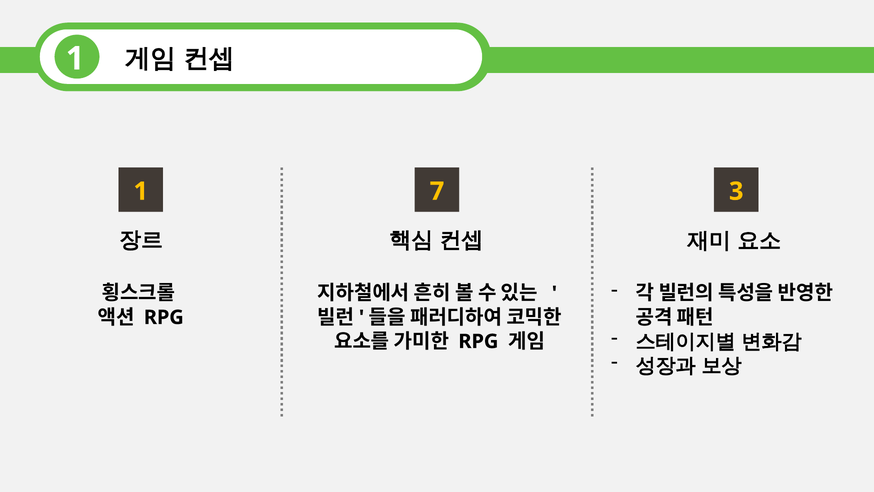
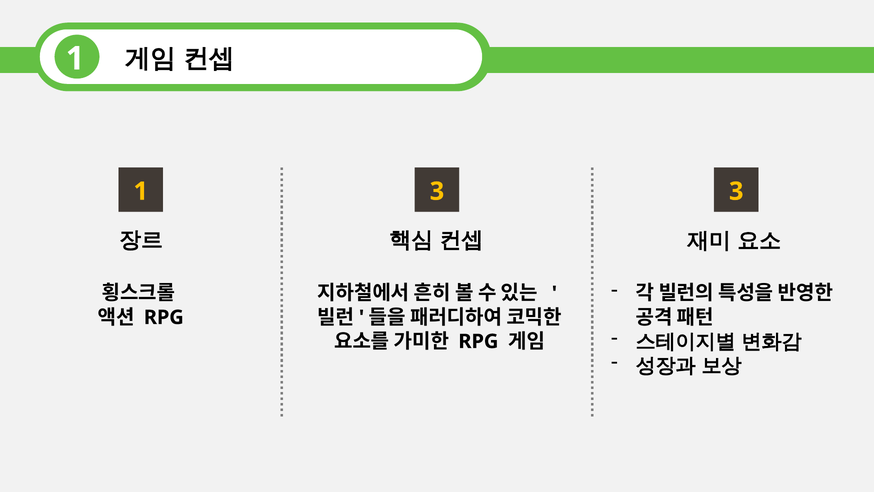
1 7: 7 -> 3 (437, 191)
